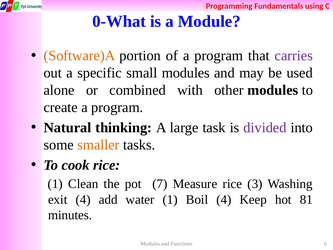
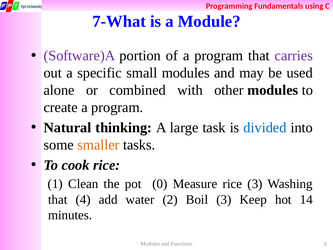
0-What: 0-What -> 7-What (119, 21)
Software)A colour: orange -> purple (79, 56)
divided colour: purple -> blue (265, 127)
7: 7 -> 0 (160, 184)
exit: exit -> that (58, 199)
water 1: 1 -> 2 (170, 199)
Boil 4: 4 -> 3 (224, 199)
81: 81 -> 14 (306, 199)
